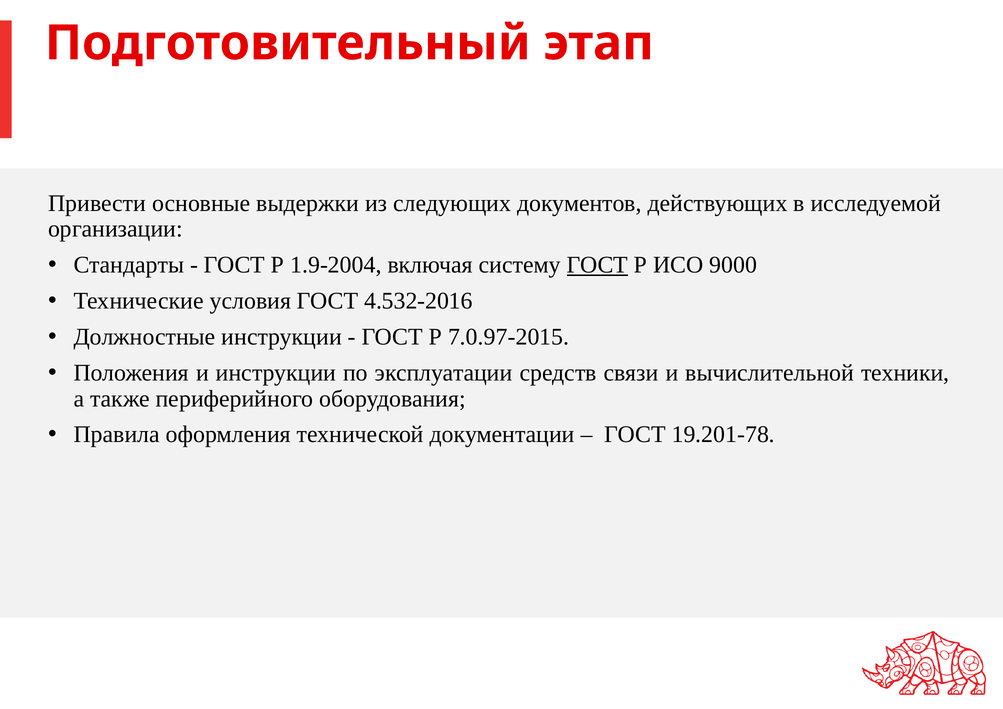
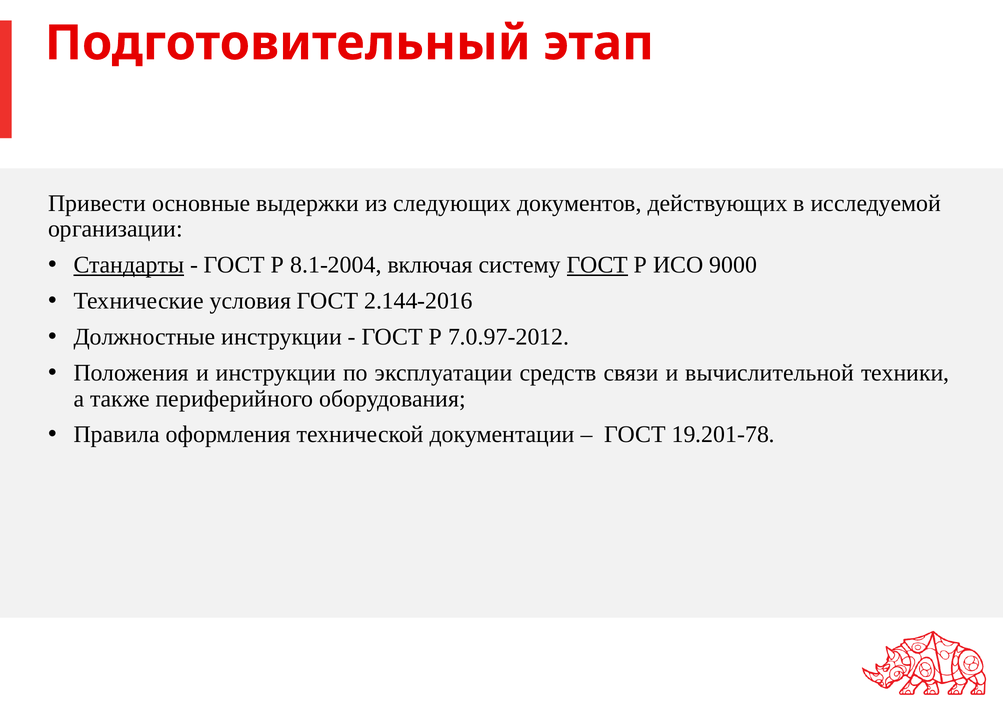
Стандарты underline: none -> present (129, 265)
1.9-2004: 1.9-2004 -> 8.1-2004 (336, 265)
4.532-2016: 4.532-2016 -> 2.144-2016 (418, 301)
7.0.97-2015: 7.0.97-2015 -> 7.0.97-2012 (509, 337)
